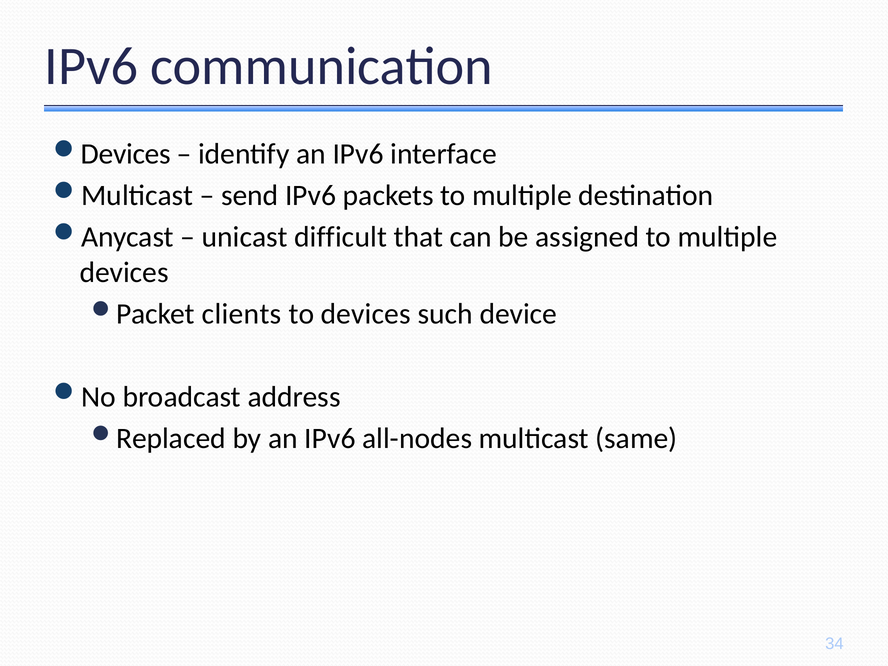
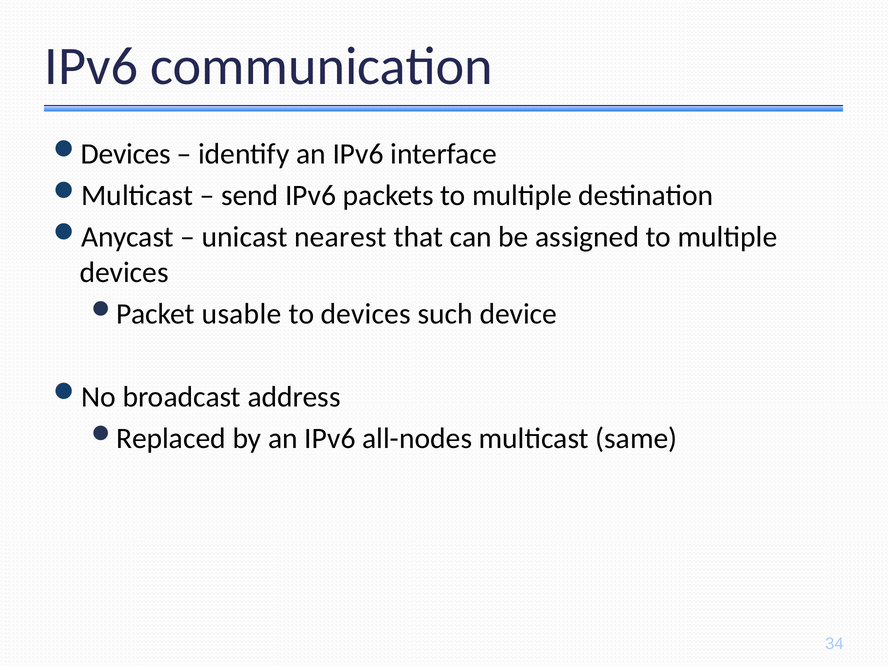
difficult: difficult -> nearest (340, 237)
clients: clients -> usable (242, 314)
